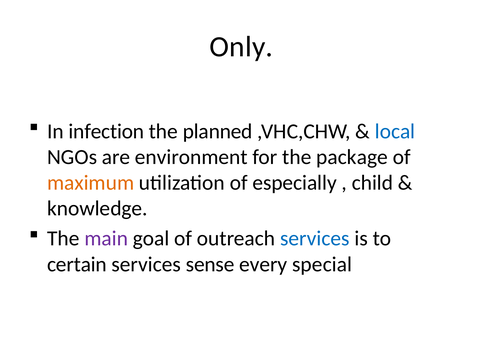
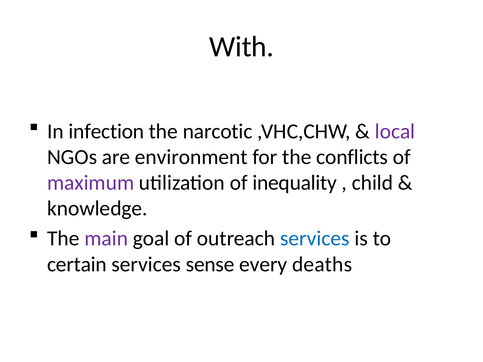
Only: Only -> With (242, 47)
planned: planned -> narcotic (218, 131)
local colour: blue -> purple (395, 131)
package: package -> conflicts (352, 157)
maximum colour: orange -> purple (91, 183)
especially: especially -> inequality (295, 183)
special: special -> deaths (322, 265)
